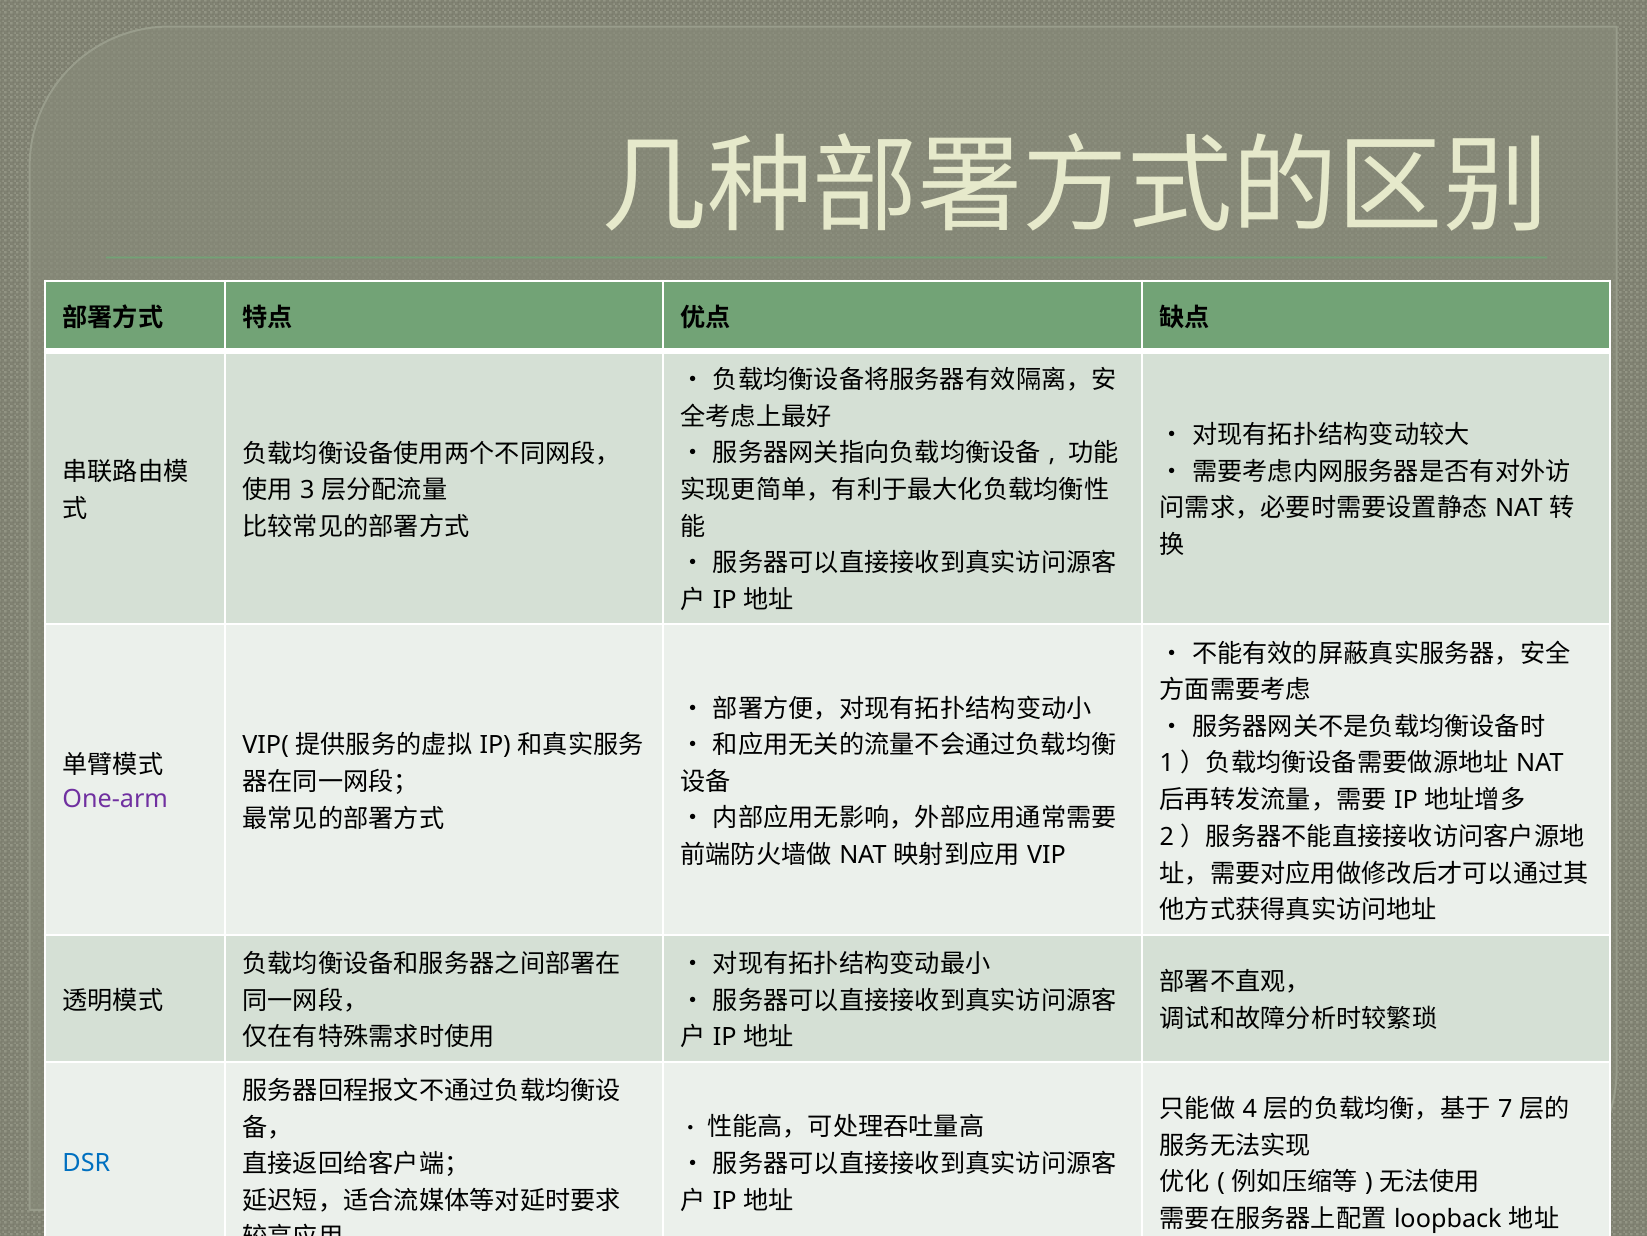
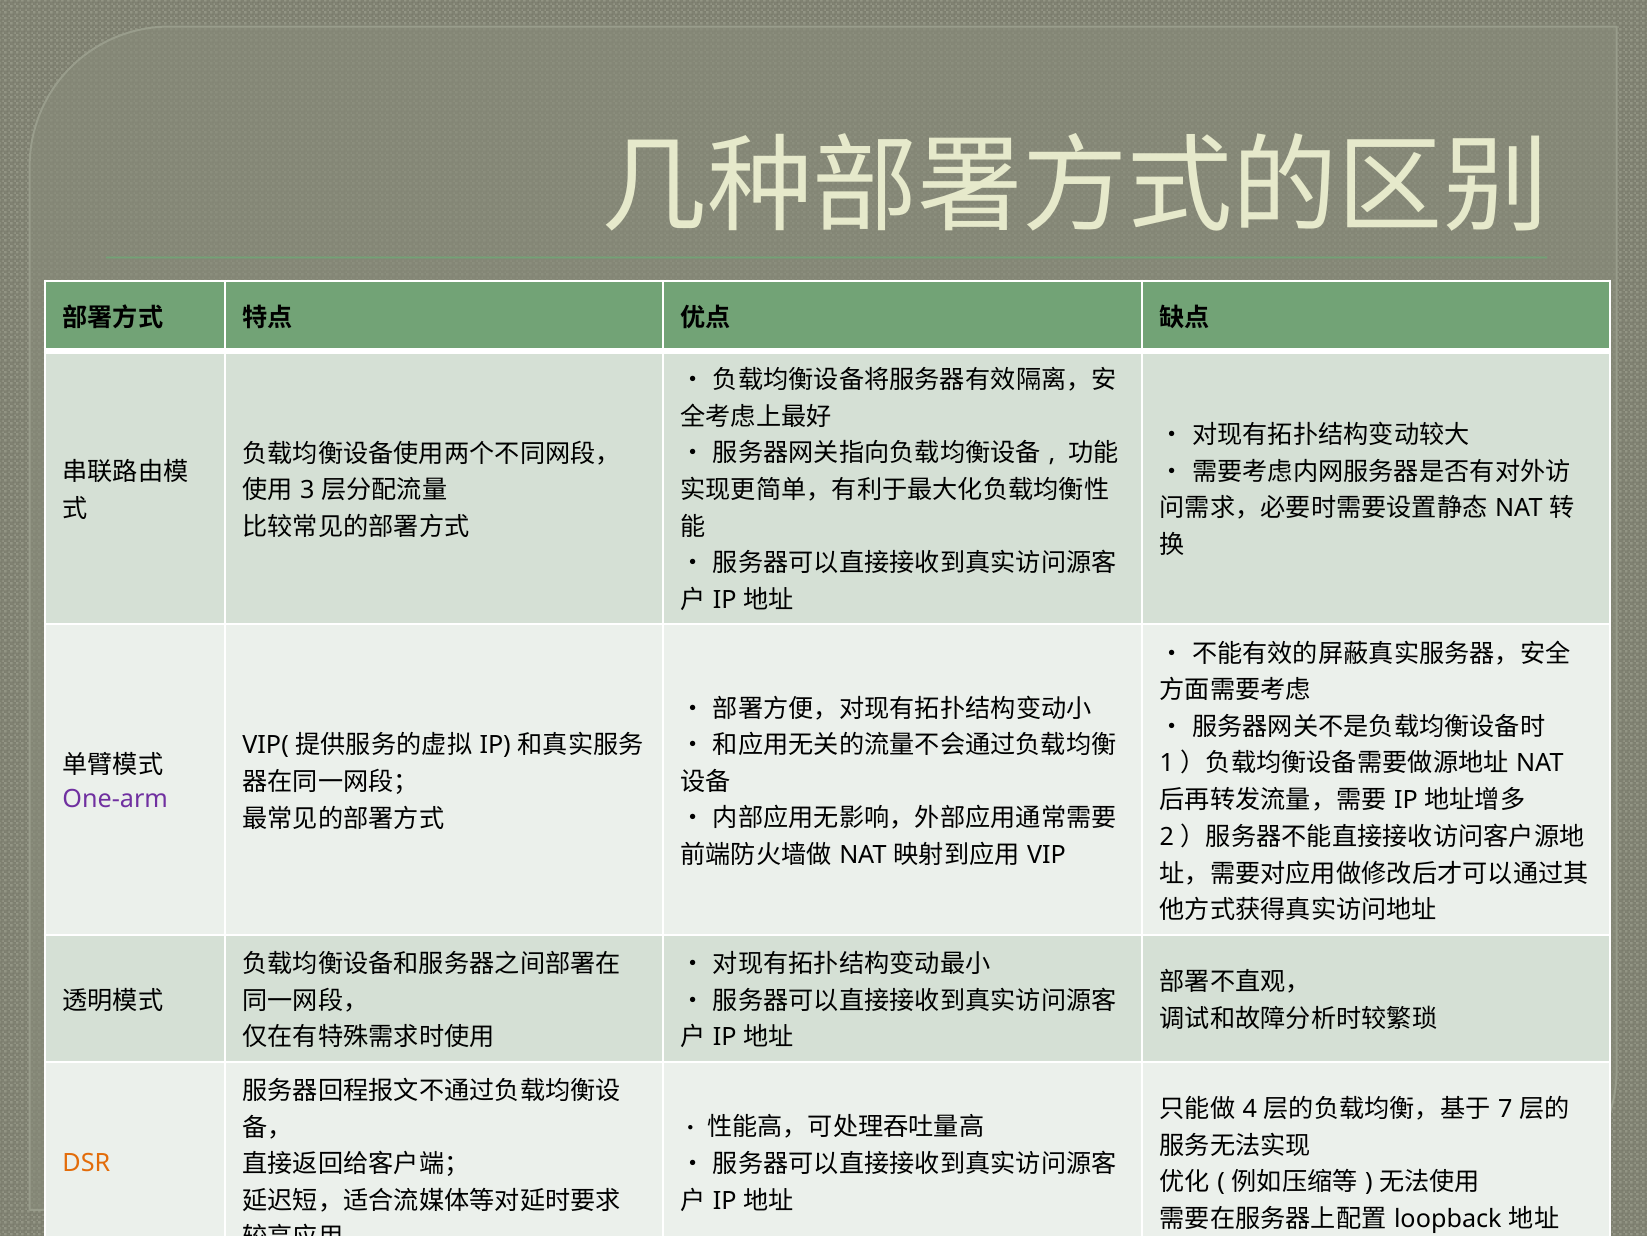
DSR colour: blue -> orange (86, 1162)
